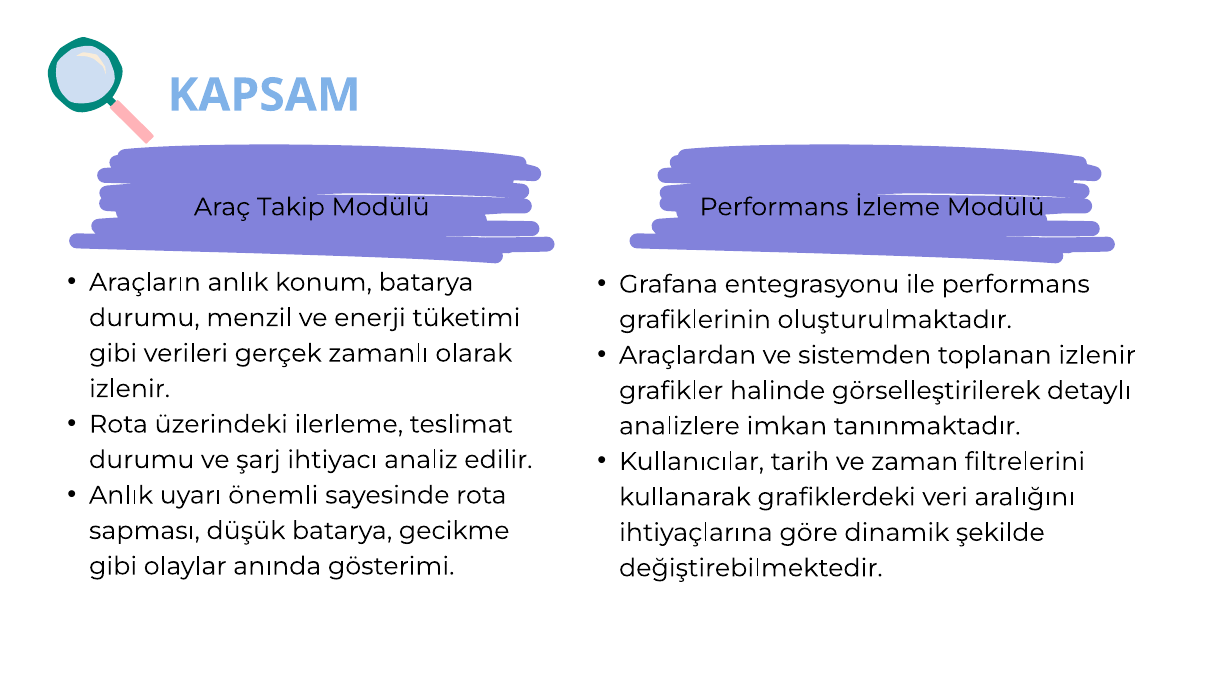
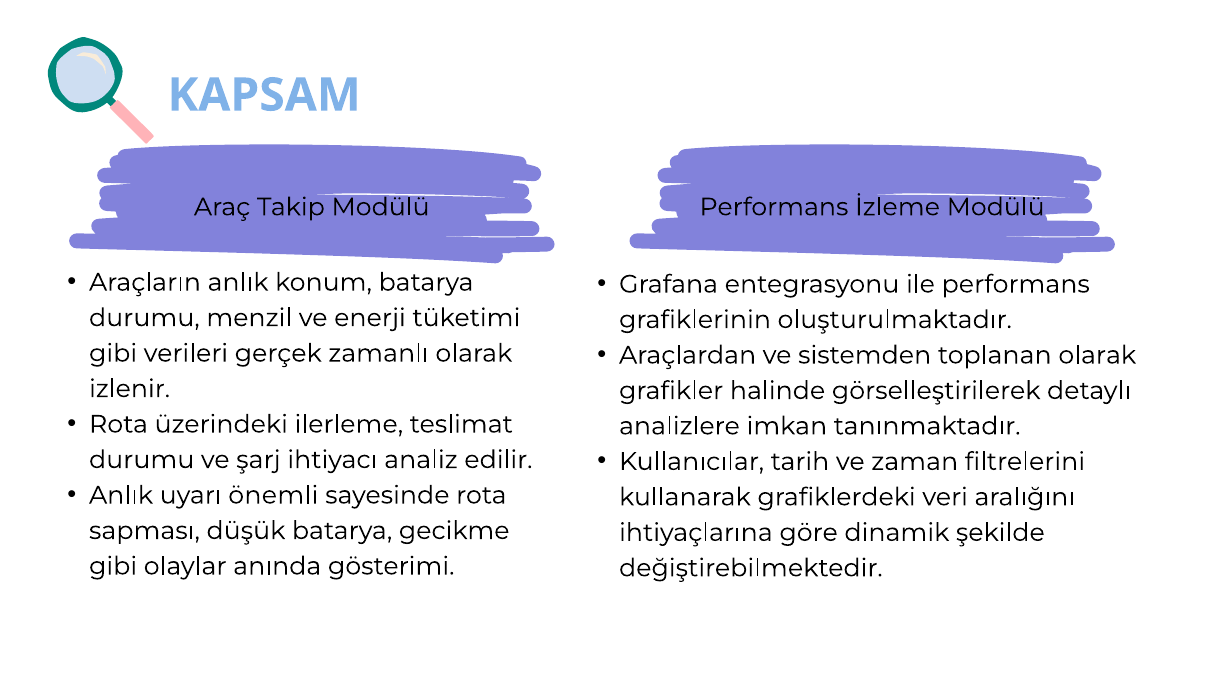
toplanan izlenir: izlenir -> olarak (1097, 355)
